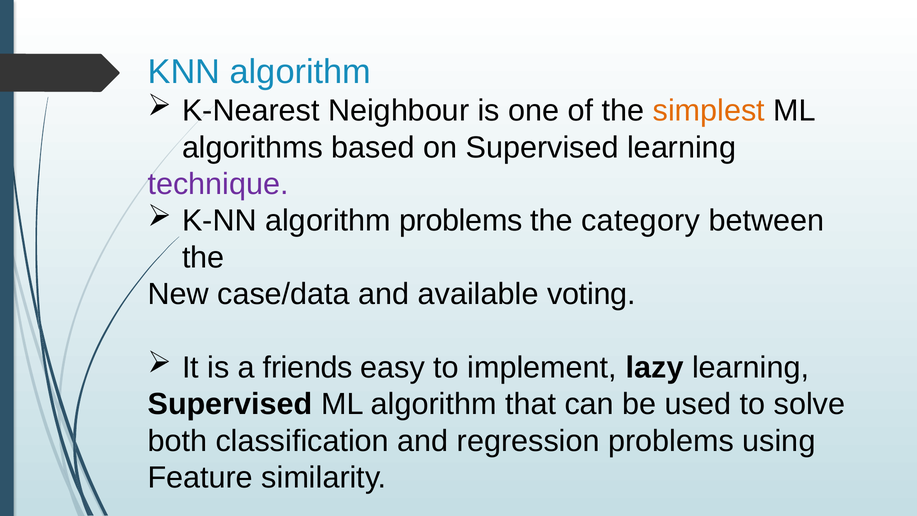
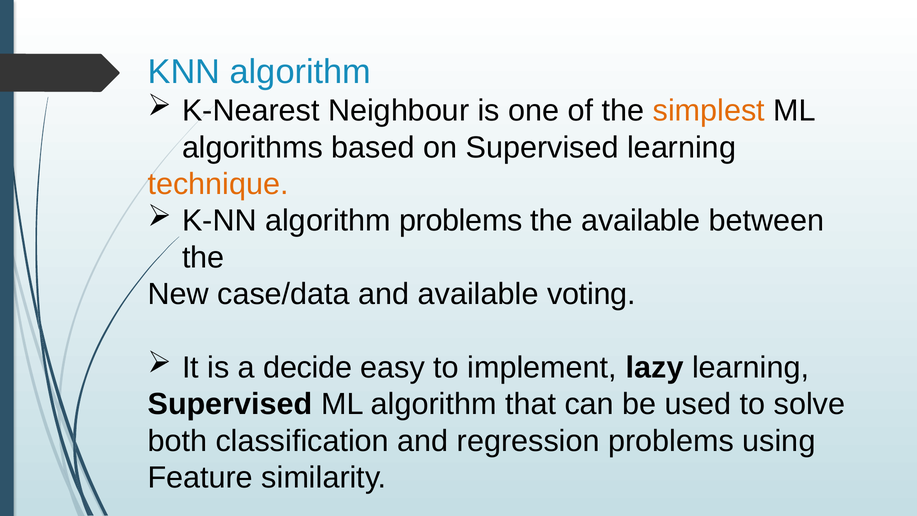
technique colour: purple -> orange (218, 184)
the category: category -> available (641, 221)
friends: friends -> decide (308, 368)
